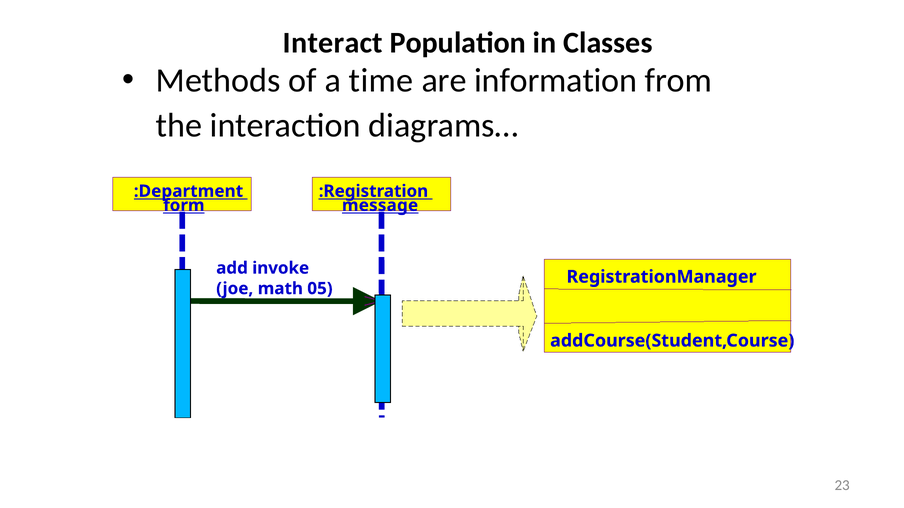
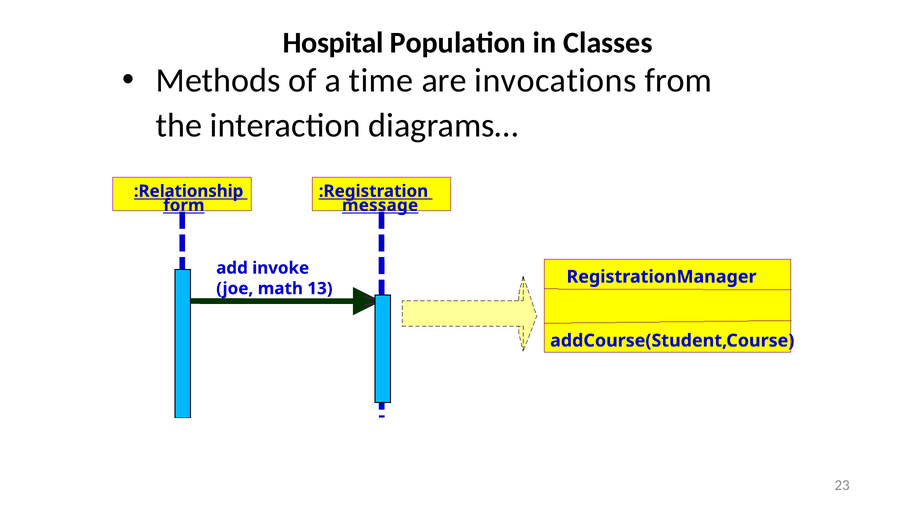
Interact: Interact -> Hospital (333, 43)
information: information -> invocations (555, 81)
:Department: :Department -> :Relationship (189, 191)
05: 05 -> 13 (320, 289)
